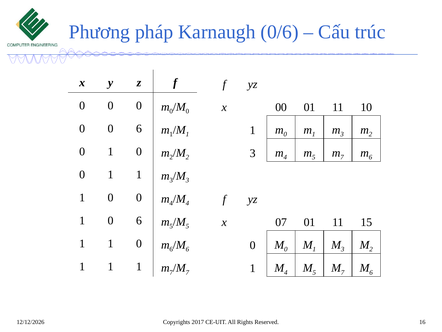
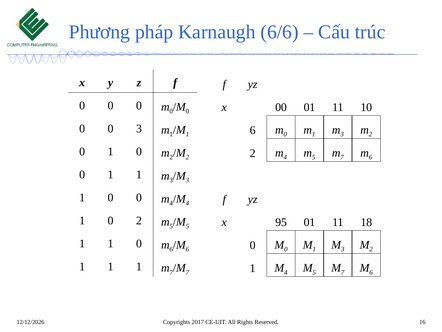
0/6: 0/6 -> 6/6 (280, 32)
0 0 6: 6 -> 3 (139, 128)
1: 1 -> 6 (253, 130)
3: 3 -> 2 (253, 153)
1 0 6: 6 -> 2 (139, 220)
07: 07 -> 95 (281, 222)
15: 15 -> 18 (366, 222)
